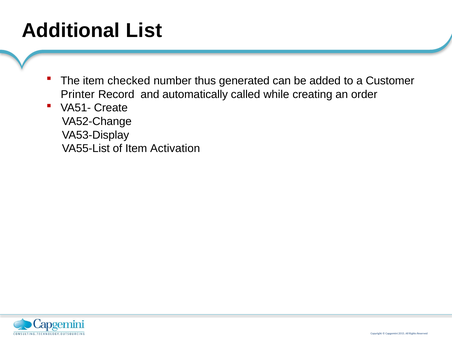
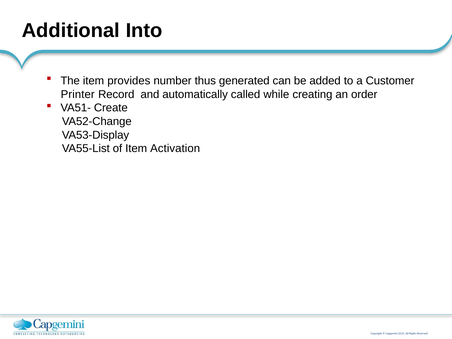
List: List -> Into (144, 31)
checked: checked -> provides (129, 81)
